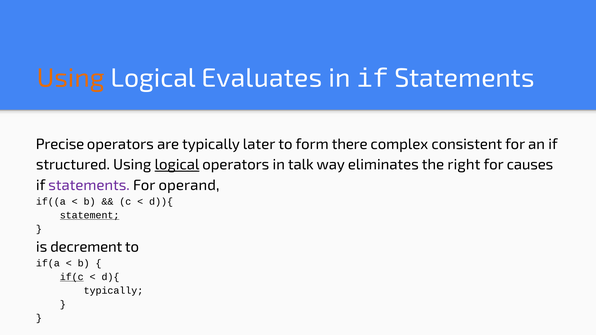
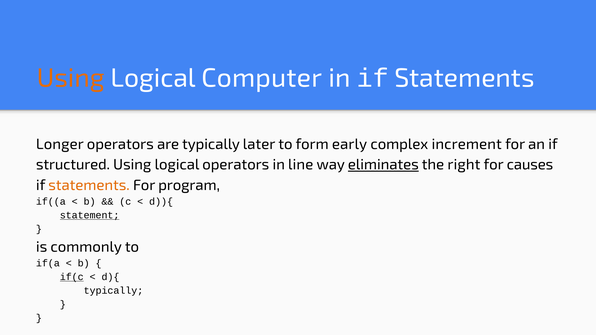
Evaluates: Evaluates -> Computer (262, 78)
Precise: Precise -> Longer (60, 144)
there: there -> early (350, 144)
consistent: consistent -> increment (467, 144)
logical underline: present -> none (177, 165)
talk: talk -> line (301, 165)
eliminates underline: none -> present (383, 165)
statements colour: purple -> orange (89, 185)
operand: operand -> program (189, 185)
decrement: decrement -> commonly (86, 247)
